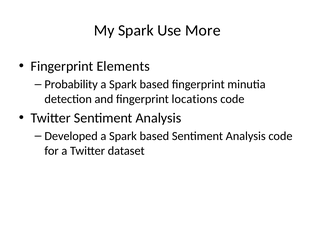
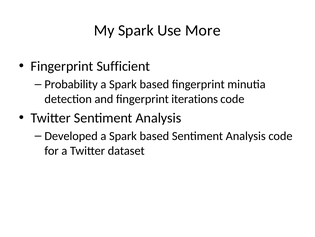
Elements: Elements -> Sufficient (123, 66)
locations: locations -> iterations (195, 99)
